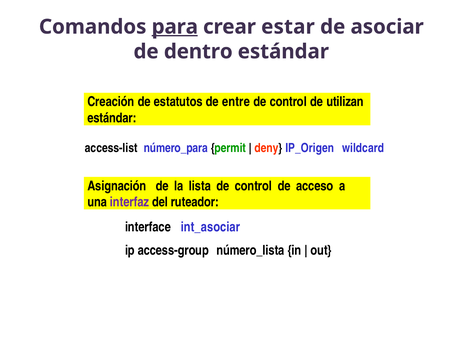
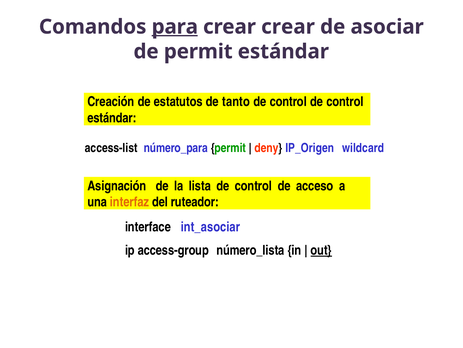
crear estar: estar -> crear (288, 27)
de dentro: dentro -> permit (198, 51)
entre: entre -> tanto (236, 102)
control de utilizan: utilizan -> control (345, 102)
interfaz colour: purple -> orange (129, 202)
out underline: none -> present (321, 250)
